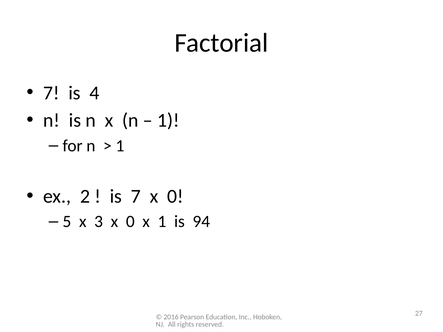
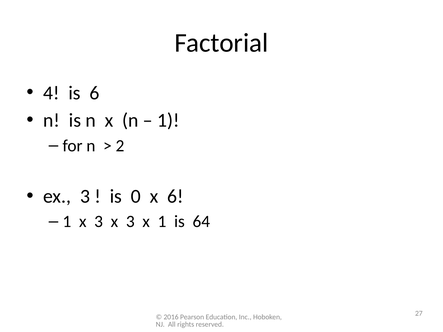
7: 7 -> 4 (51, 93)
is 4: 4 -> 6 (95, 93)
1: 1 -> 2 (120, 146)
ex 2: 2 -> 3 (85, 196)
is 7: 7 -> 0 (136, 196)
0: 0 -> 6 (175, 196)
5: 5 -> 1 (67, 222)
3 x 0: 0 -> 3 (130, 222)
94: 94 -> 64 (201, 222)
